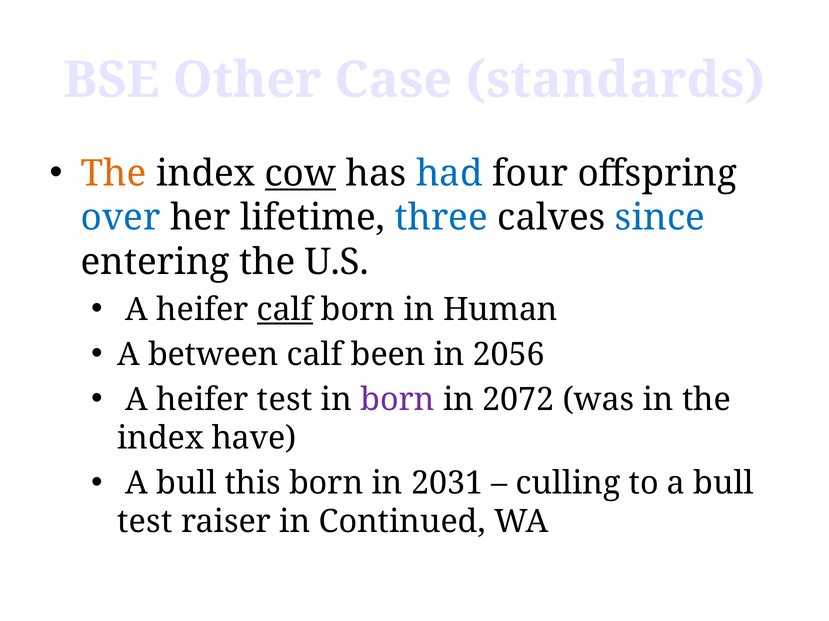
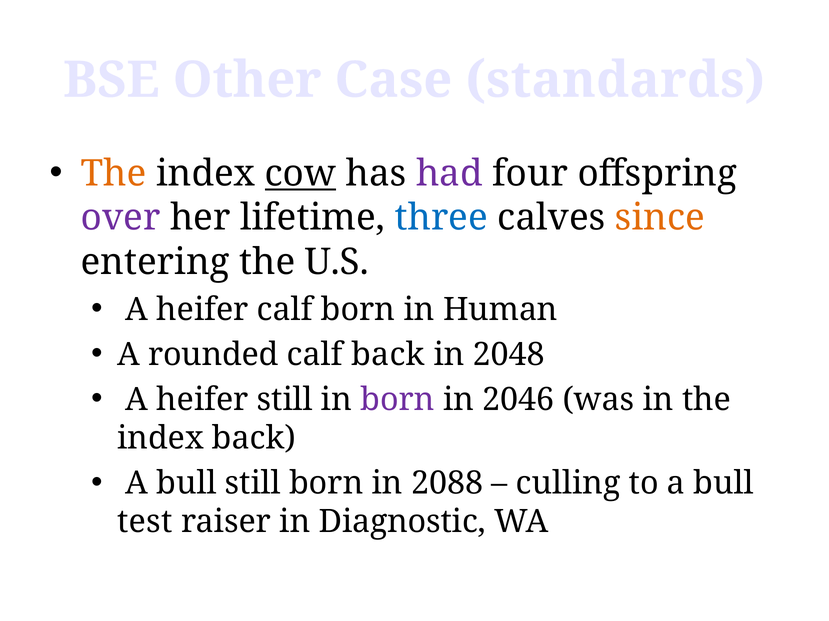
had colour: blue -> purple (449, 174)
over colour: blue -> purple (121, 218)
since colour: blue -> orange (660, 218)
calf underline: present -> none (285, 310)
between: between -> rounded (213, 355)
calf been: been -> back (388, 355)
2056: 2056 -> 2048 (509, 355)
heifer test: test -> still (285, 400)
2072: 2072 -> 2046 (518, 400)
index have: have -> back (254, 439)
bull this: this -> still (253, 484)
2031: 2031 -> 2088 (447, 484)
Continued: Continued -> Diagnostic (402, 522)
